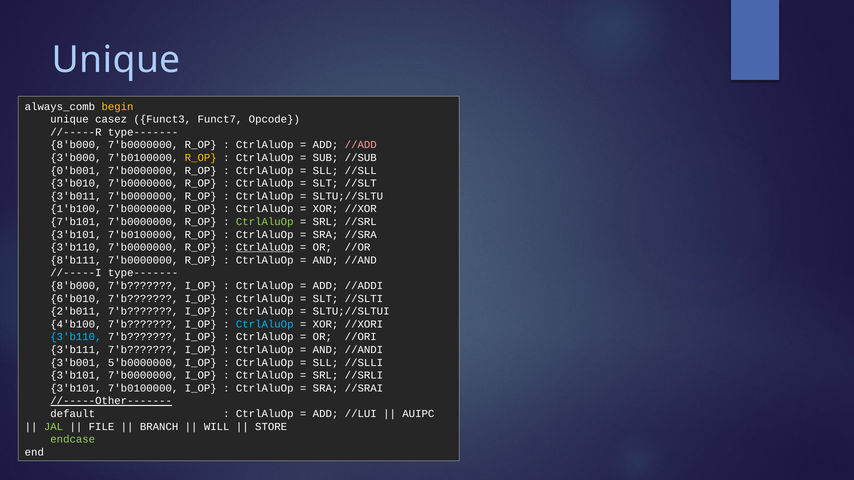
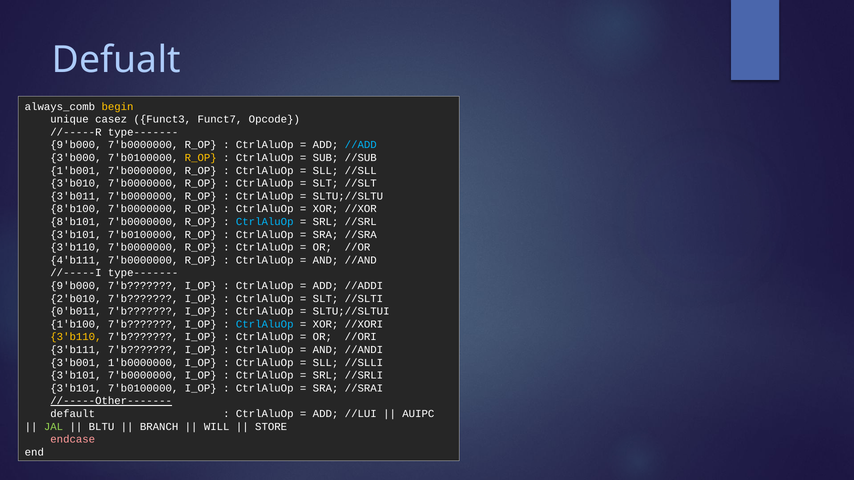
Unique: Unique -> Defualt (116, 60)
8'b000: 8'b000 -> 9'b000 (76, 145)
//ADD colour: pink -> light blue (361, 145)
0'b001: 0'b001 -> 1'b001 (76, 171)
1'b100: 1'b100 -> 8'b100 (76, 209)
7'b101: 7'b101 -> 8'b101 (76, 222)
CtrlAluOp colour: light green -> light blue (265, 222)
CtrlAluOp underline: present -> none (265, 248)
8'b111: 8'b111 -> 4'b111 (76, 260)
8'b000: 8'b000 -> 9'b000 (76, 286)
6'b010: 6'b010 -> 2'b010 (76, 299)
2'b011: 2'b011 -> 0'b011 (76, 312)
4'b100: 4'b100 -> 1'b100 (76, 324)
3'b110 colour: light blue -> yellow (76, 337)
5'b0000000: 5'b0000000 -> 1'b0000000 (143, 363)
FILE: FILE -> BLTU (102, 427)
endcase colour: light green -> pink (73, 440)
